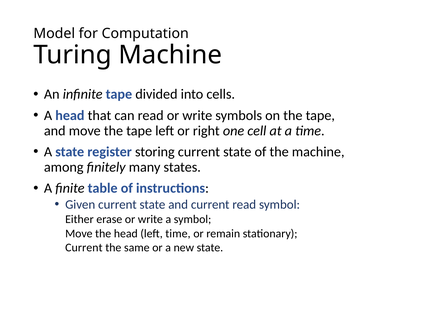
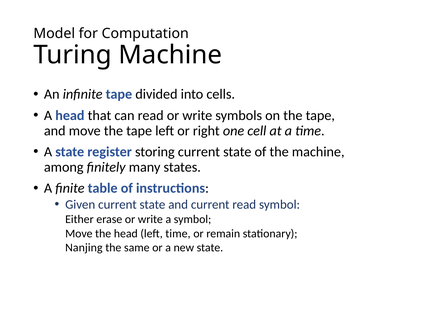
Current: Current -> Nanjing (84, 248)
